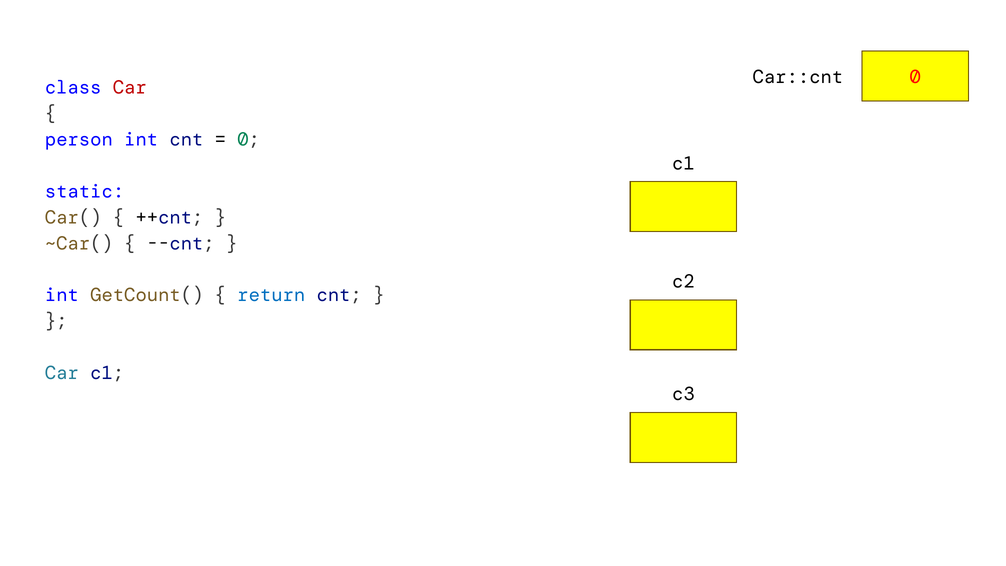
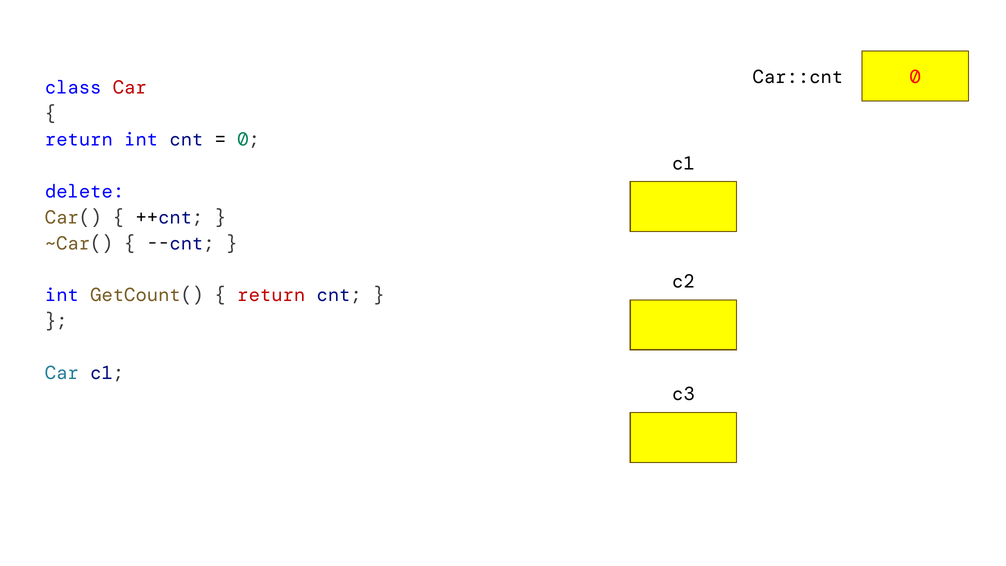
person: person -> return (79, 140)
static: static -> delete (85, 191)
return colour: blue -> red (271, 295)
